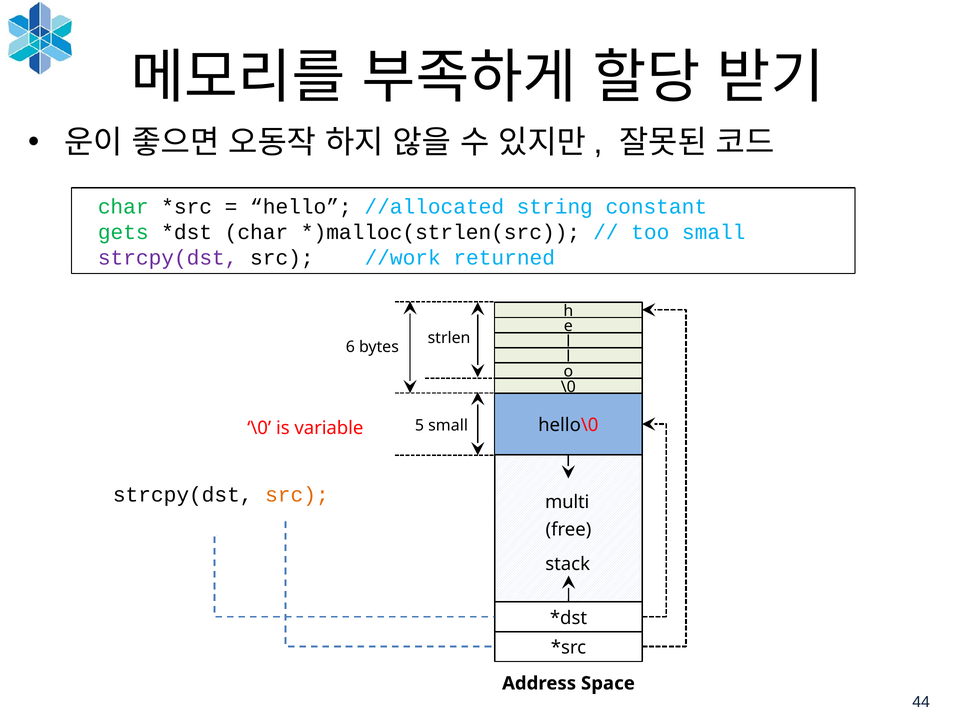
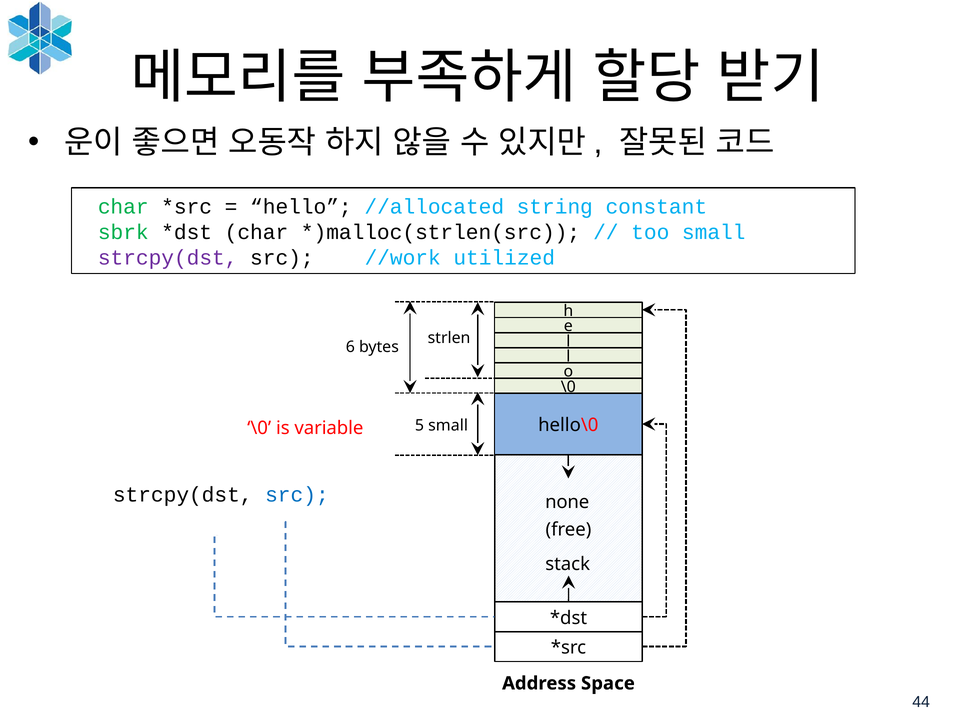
gets: gets -> sbrk (123, 232)
returned: returned -> utilized (504, 257)
src colour: orange -> blue (297, 494)
multi: multi -> none (567, 502)
